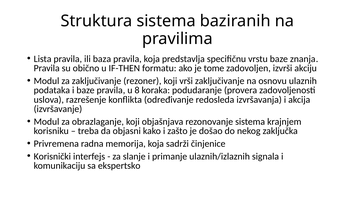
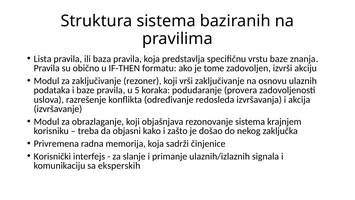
8: 8 -> 5 (137, 90)
ekspertsko: ekspertsko -> eksperskih (119, 165)
